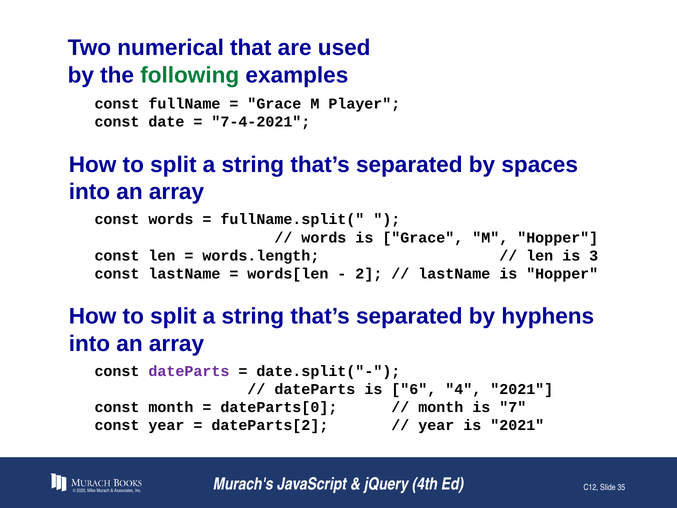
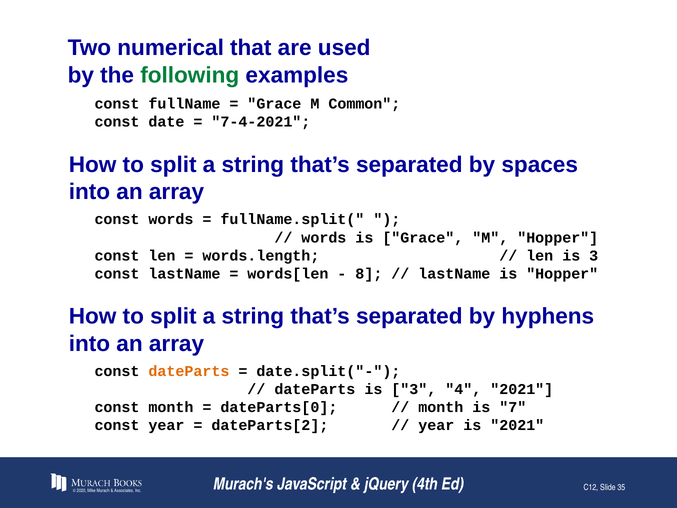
Player: Player -> Common (364, 104)
2: 2 -> 8 (369, 274)
dateParts colour: purple -> orange (189, 371)
dateParts is 6: 6 -> 3 (414, 389)
